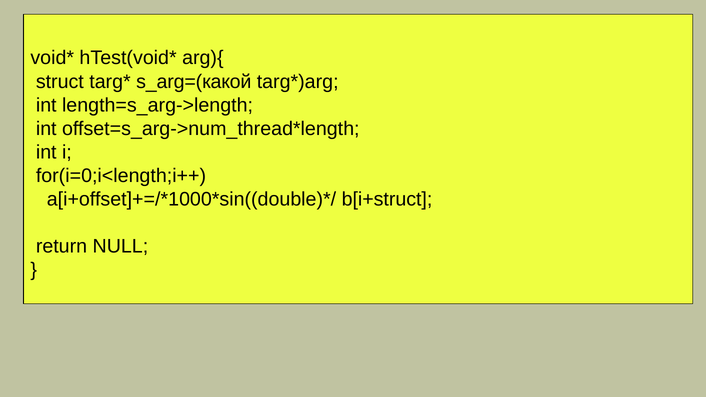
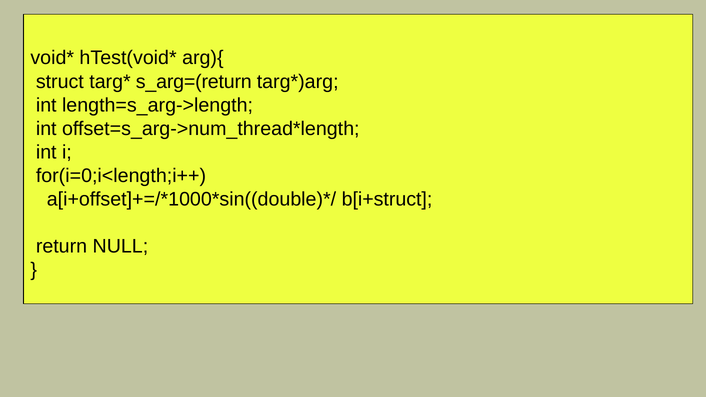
s_arg=(какой: s_arg=(какой -> s_arg=(return (194, 82)
